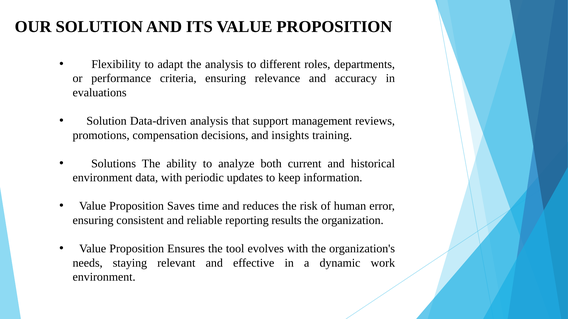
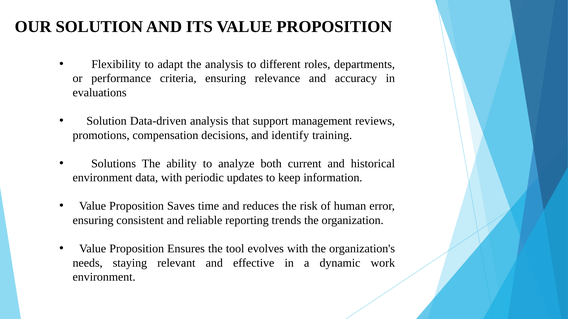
insights: insights -> identify (290, 135)
results: results -> trends (286, 221)
